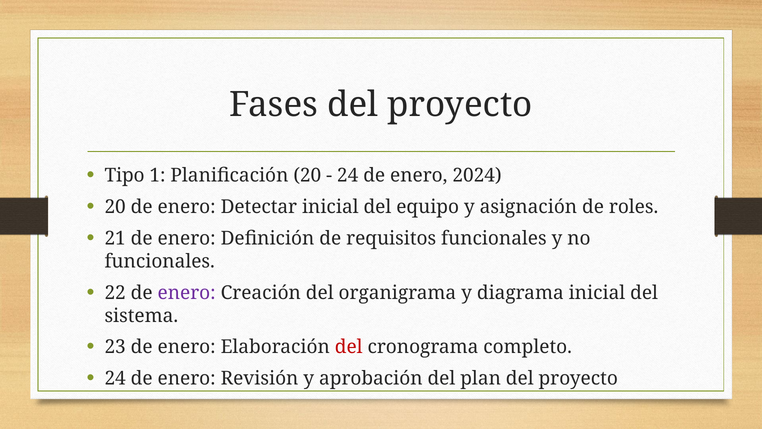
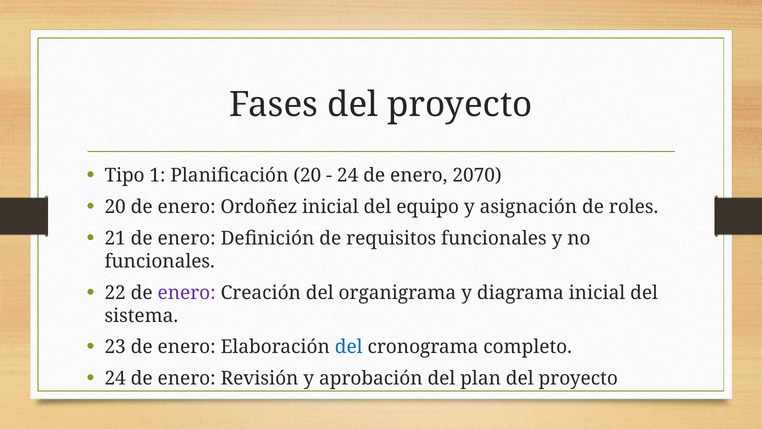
2024: 2024 -> 2070 (477, 175)
Detectar: Detectar -> Ordoñez (259, 207)
del colour: red -> blue (349, 347)
